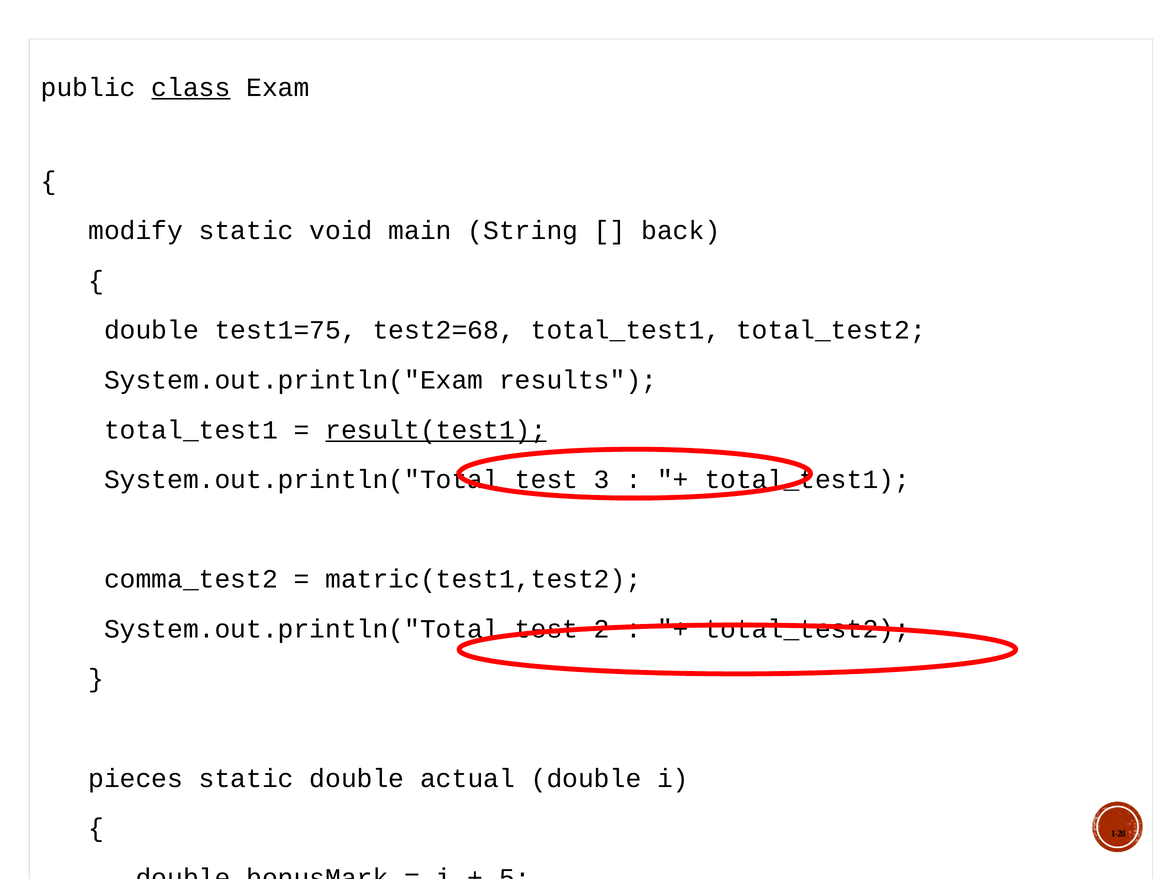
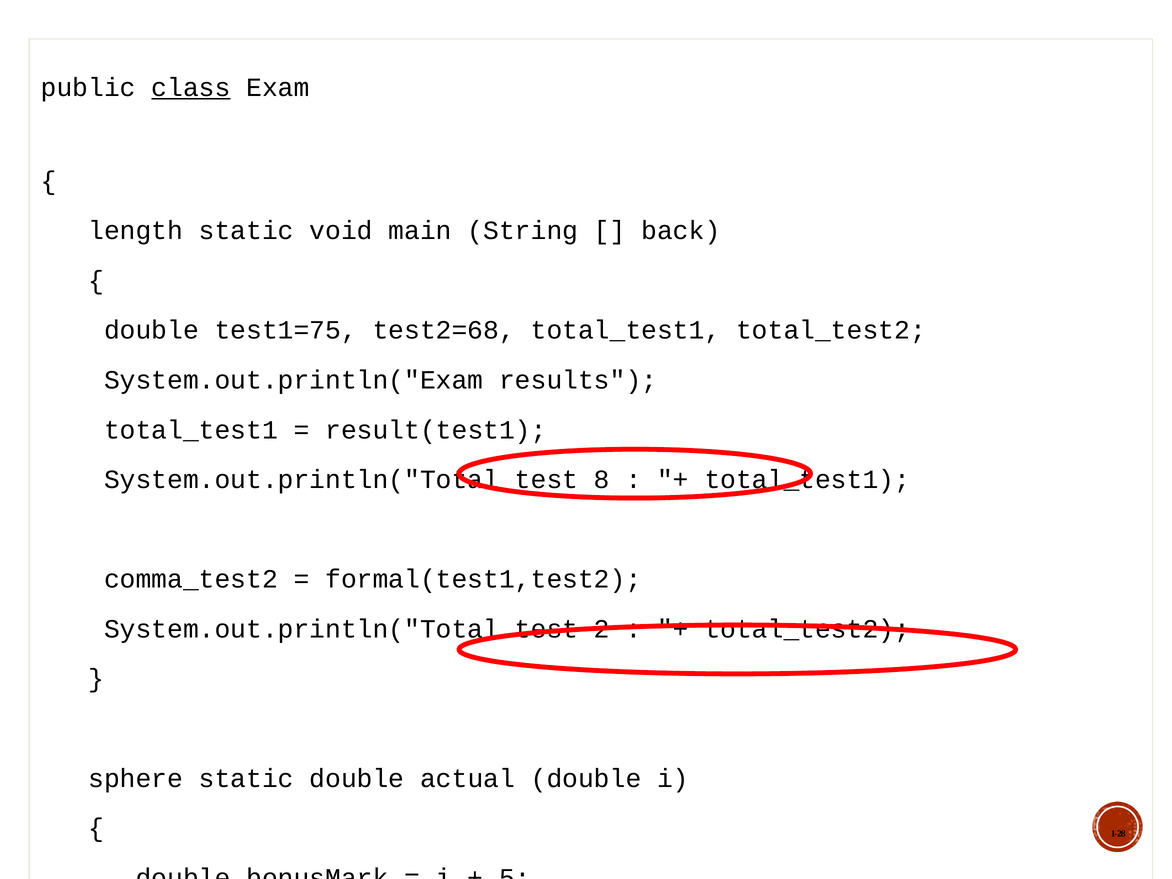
modify: modify -> length (136, 231)
result(test1 underline: present -> none (436, 430)
3: 3 -> 8 (602, 480)
matric(test1,test2: matric(test1,test2 -> formal(test1,test2 (483, 579)
pieces: pieces -> sphere (136, 778)
